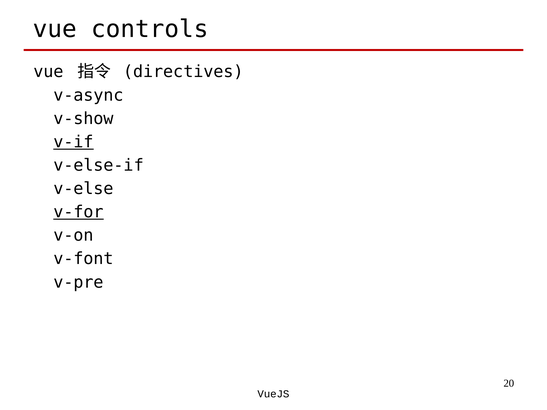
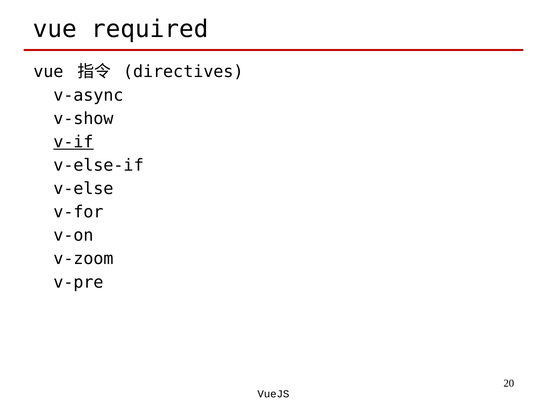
controls: controls -> required (150, 29)
v-for underline: present -> none (78, 212)
v-font: v-font -> v-zoom (84, 259)
